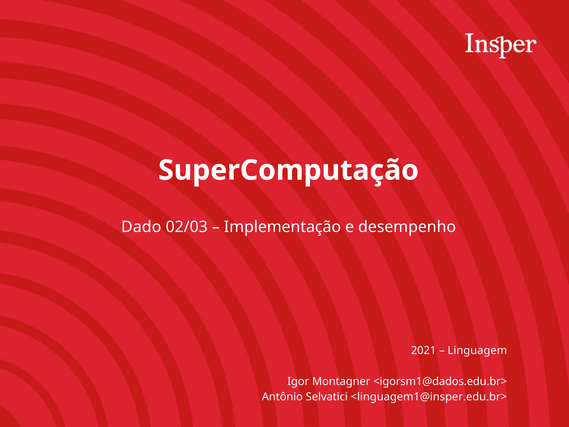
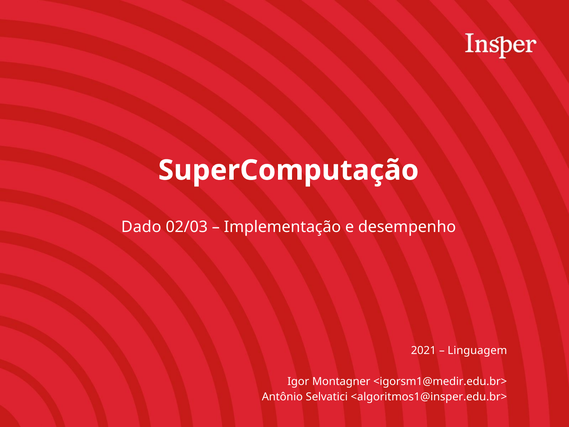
<igorsm1@dados.edu.br>: <igorsm1@dados.edu.br> -> <igorsm1@medir.edu.br> (440, 381)
<linguagem1@insper.edu.br>: <linguagem1@insper.edu.br> -> <algoritmos1@insper.edu.br> (429, 397)
